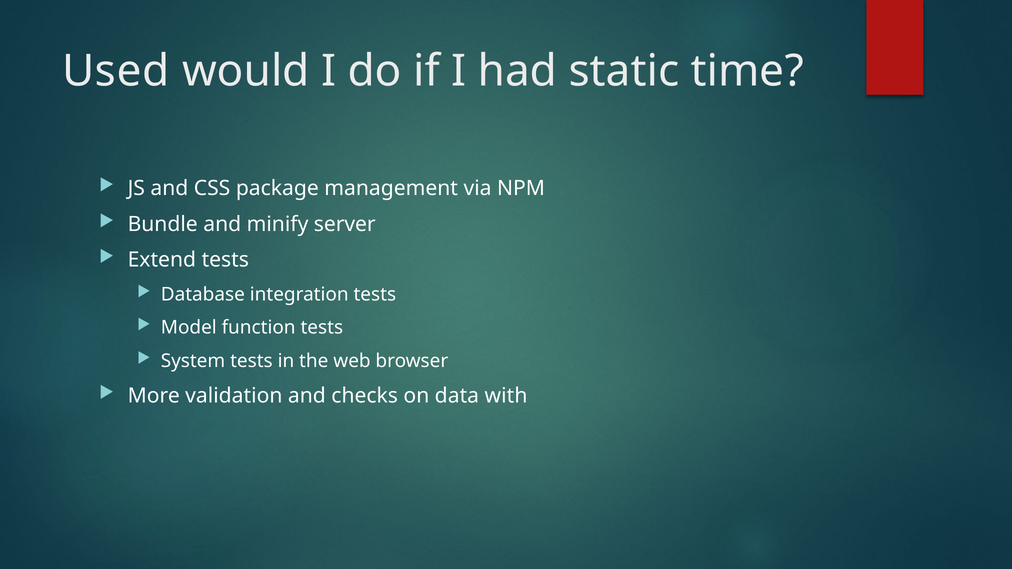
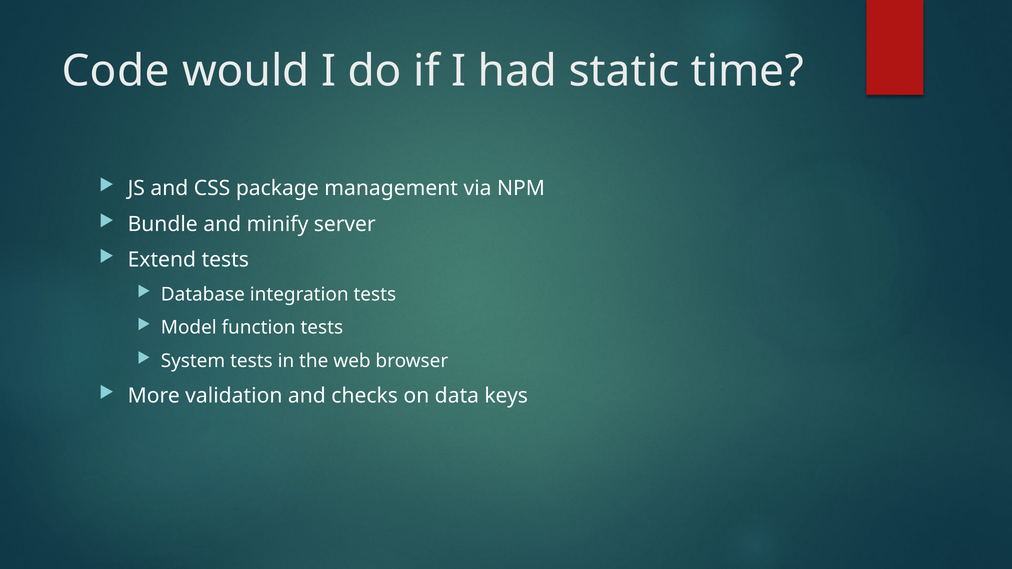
Used: Used -> Code (116, 71)
with: with -> keys (506, 396)
